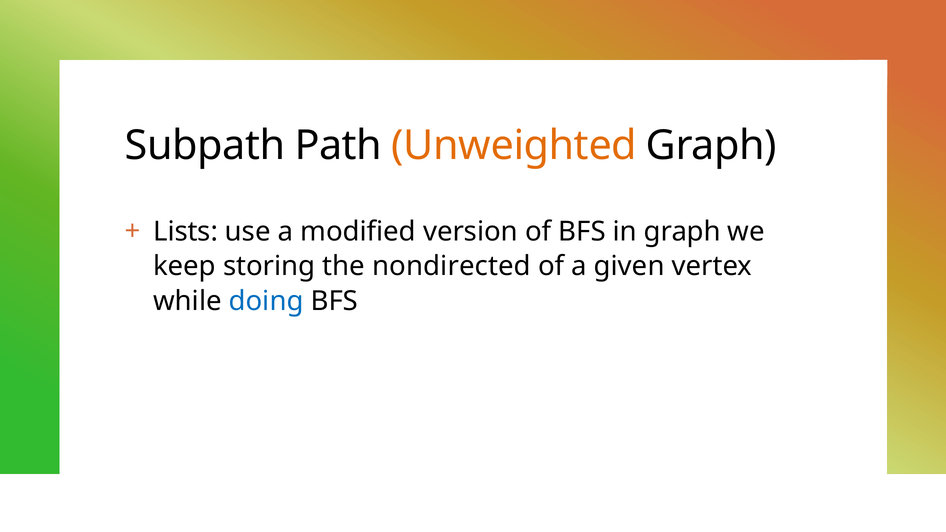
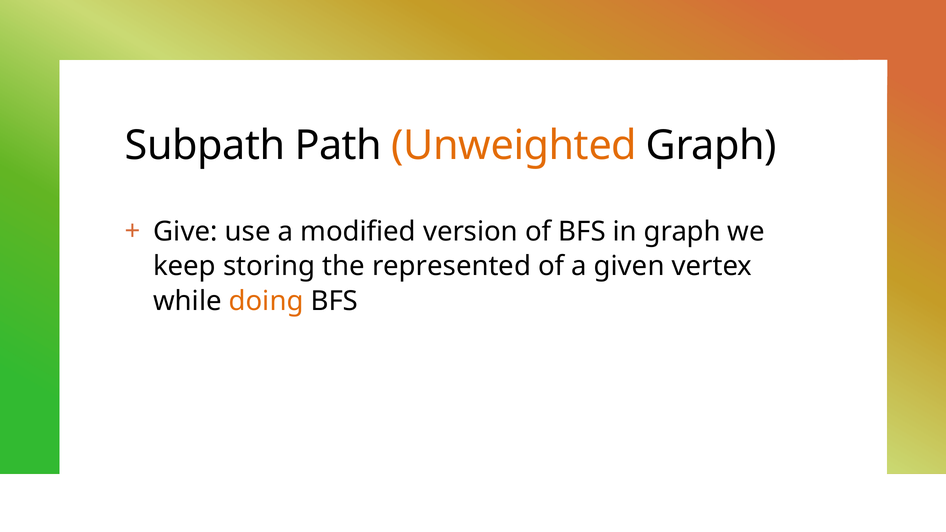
Lists: Lists -> Give (186, 232)
nondirected: nondirected -> represented (452, 266)
doing colour: blue -> orange (266, 301)
